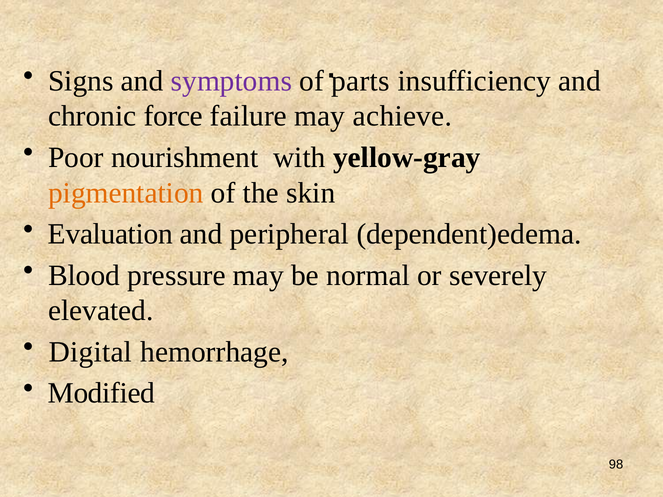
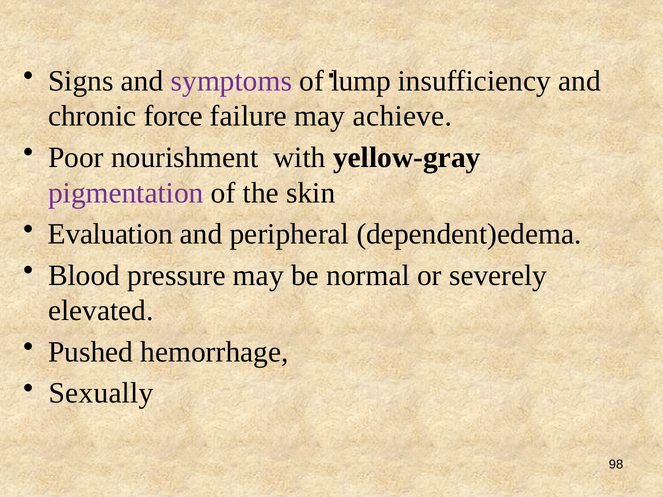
parts: parts -> lump (361, 81)
pigmentation colour: orange -> purple (126, 193)
Digital: Digital -> Pushed (91, 352)
Modified: Modified -> Sexually (101, 393)
